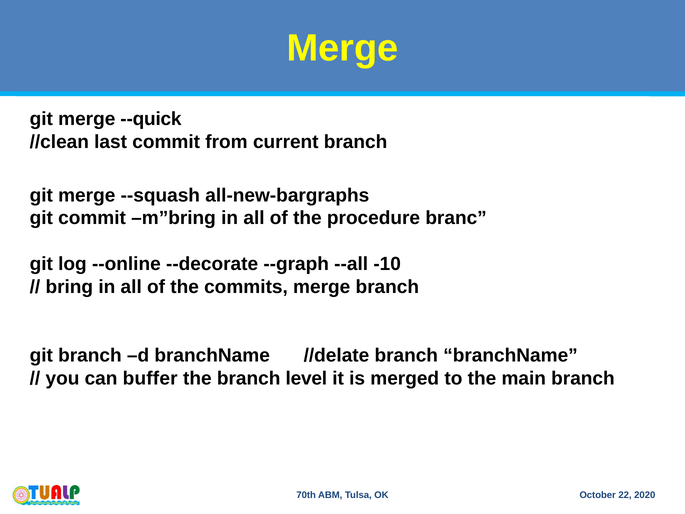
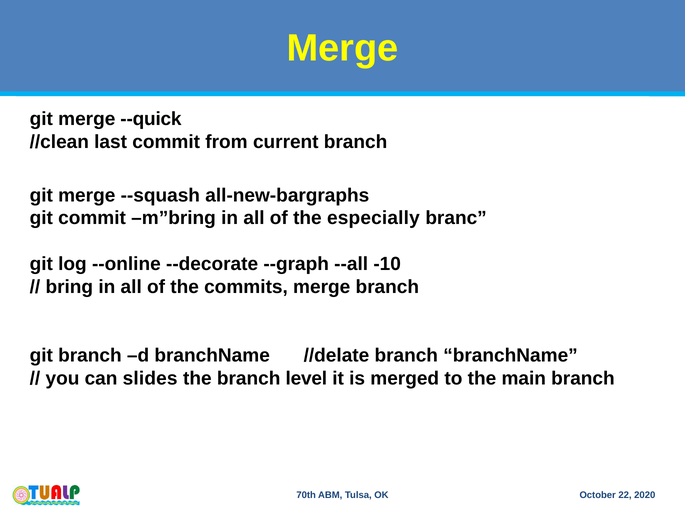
procedure: procedure -> especially (373, 218)
buffer: buffer -> slides (150, 378)
